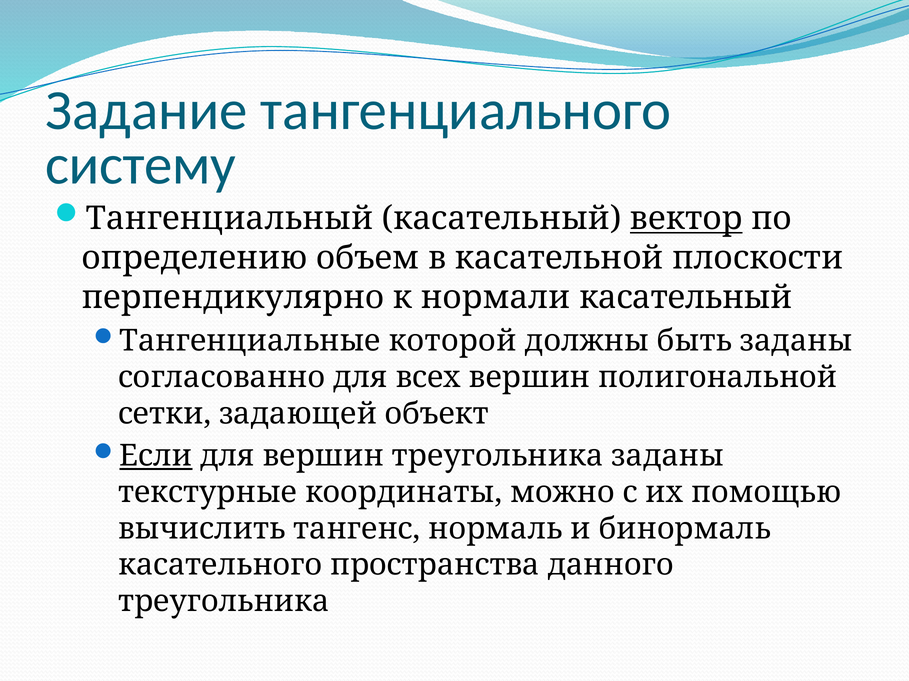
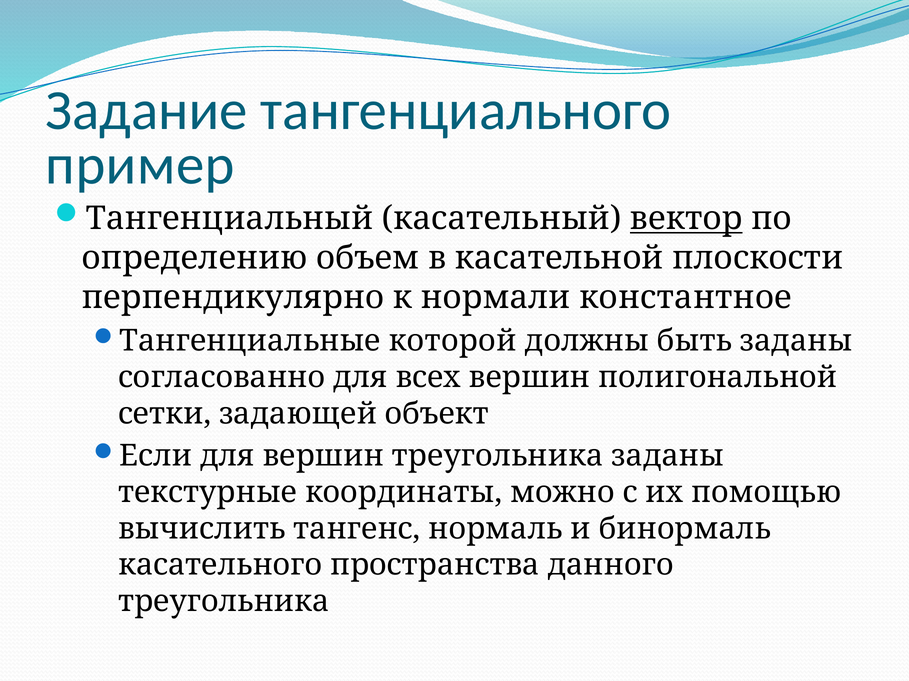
систему: систему -> пример (140, 165)
нормали касательный: касательный -> константное (686, 298)
Если underline: present -> none (156, 456)
